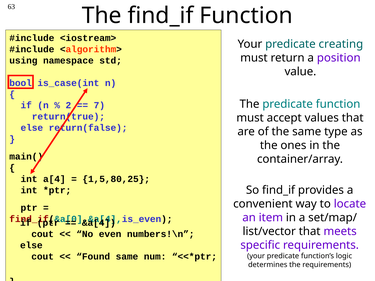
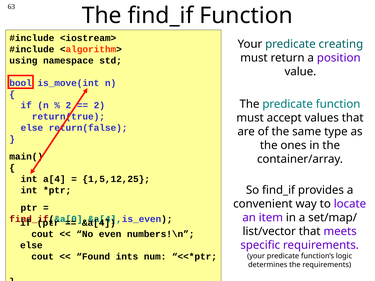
is_case(int: is_case(int -> is_move(int (68, 83)
7: 7 -> 2 (99, 105)
1,5,80,25: 1,5,80,25 -> 1,5,12,25 (116, 179)
Found same: same -> ints (127, 257)
